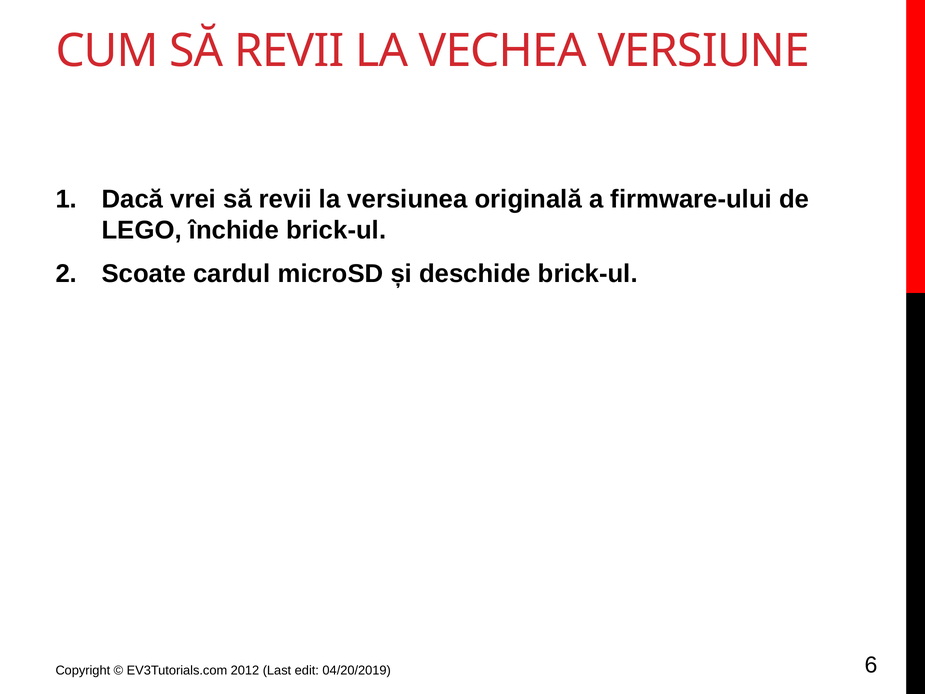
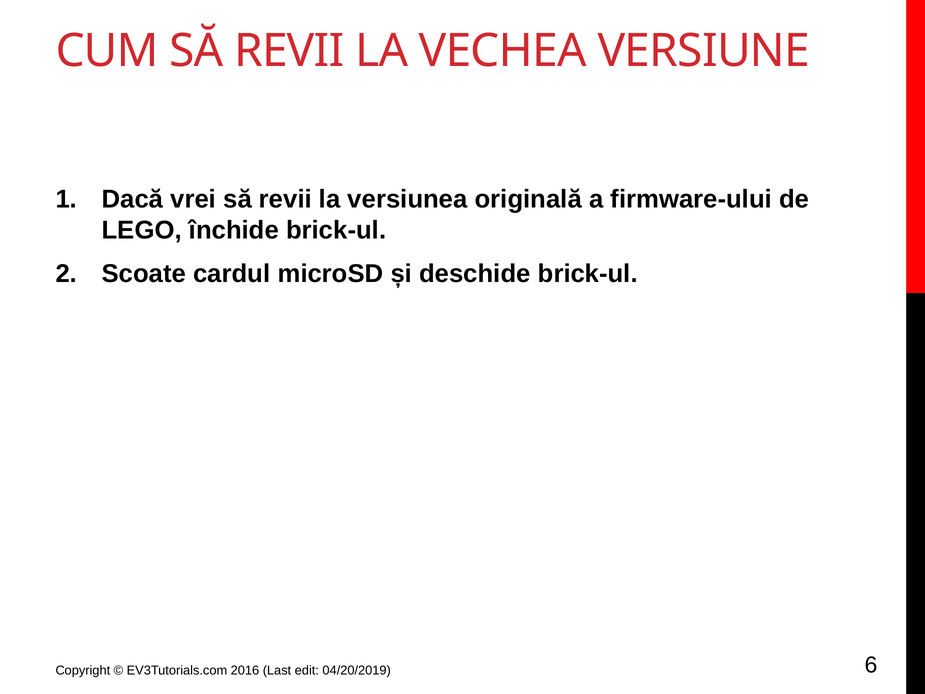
2012: 2012 -> 2016 (245, 670)
